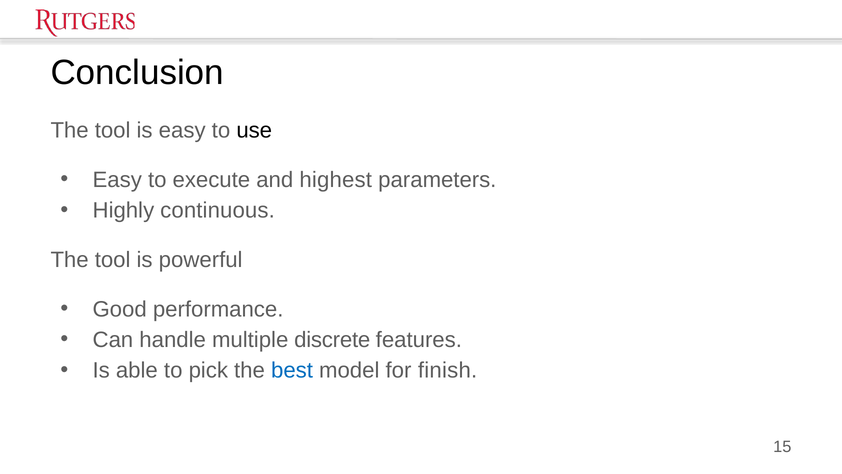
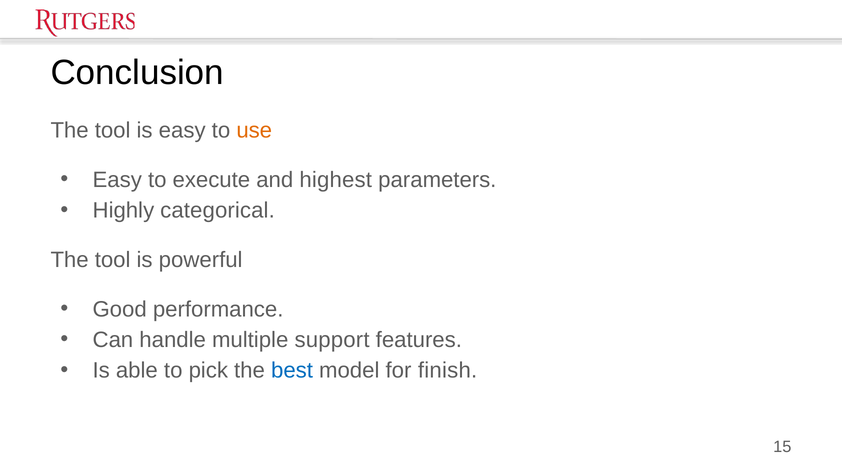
use colour: black -> orange (254, 130)
continuous: continuous -> categorical (218, 210)
discrete: discrete -> support (332, 340)
